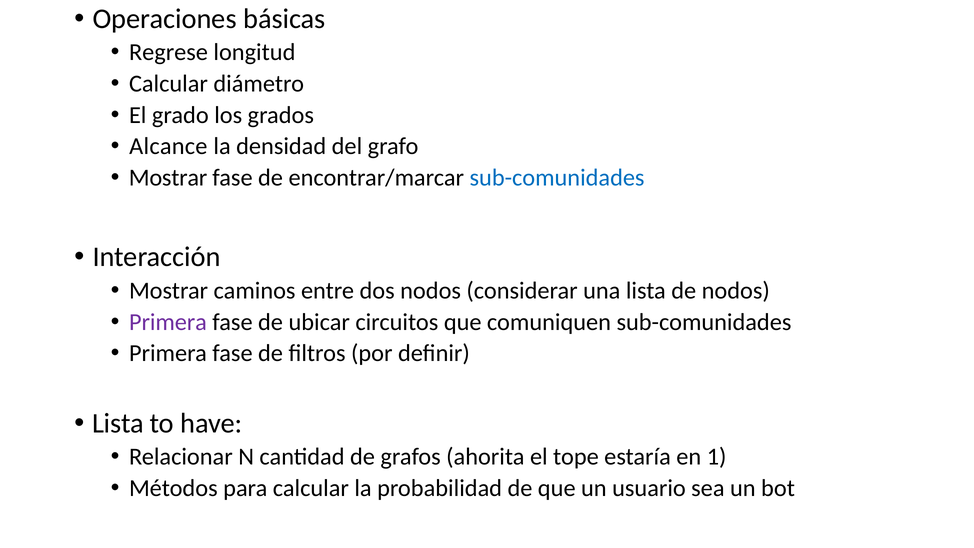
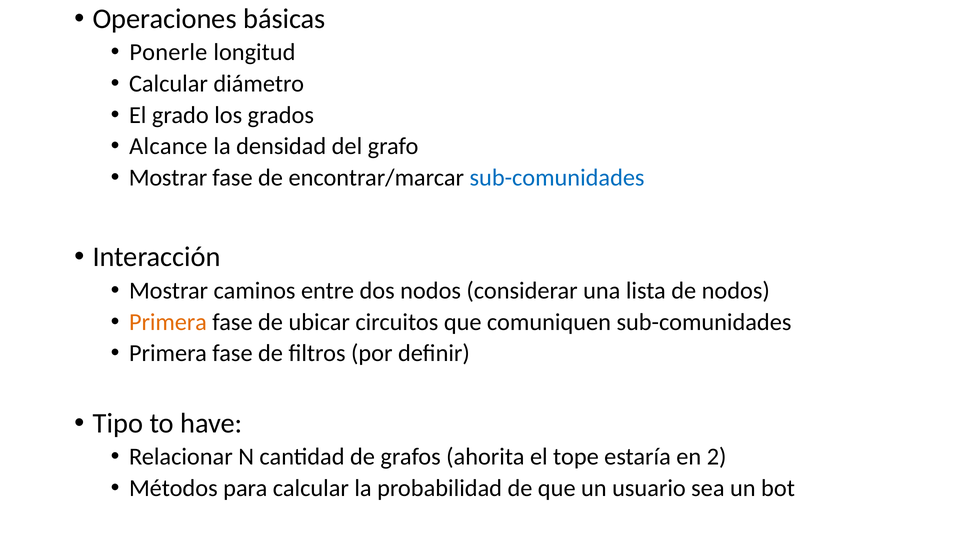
Regrese: Regrese -> Ponerle (168, 52)
Primera colour: purple -> orange (168, 322)
Lista: Lista -> Tipo (118, 423)
1: 1 -> 2 (717, 457)
